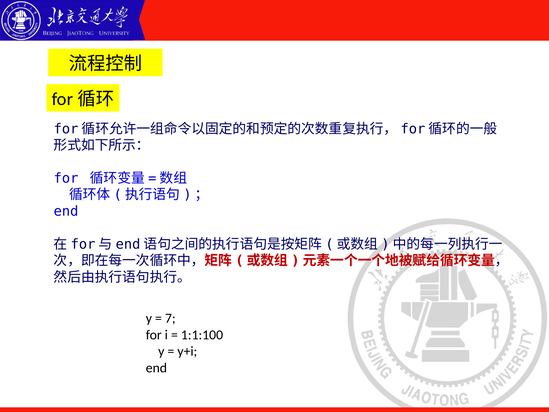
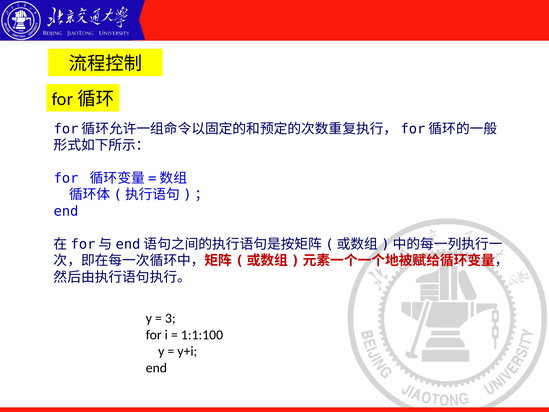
7: 7 -> 3 (170, 318)
